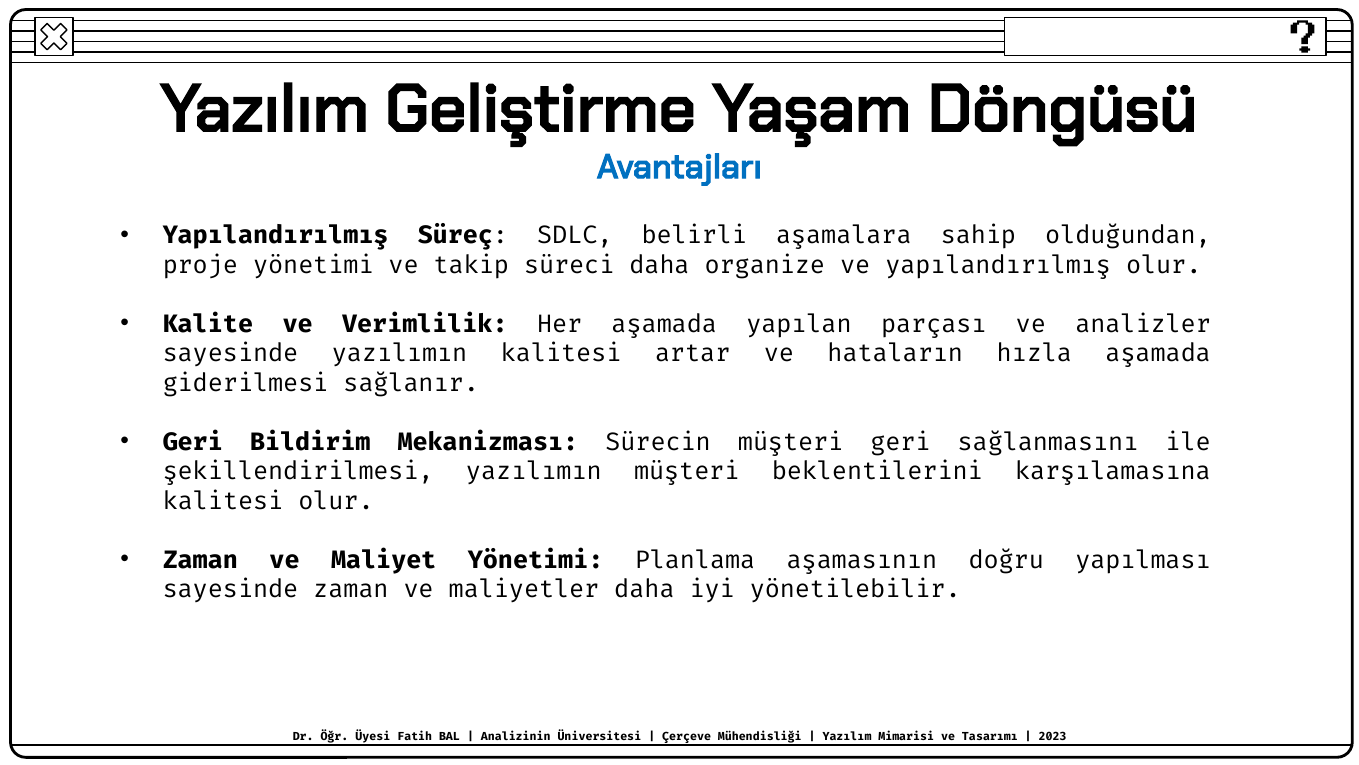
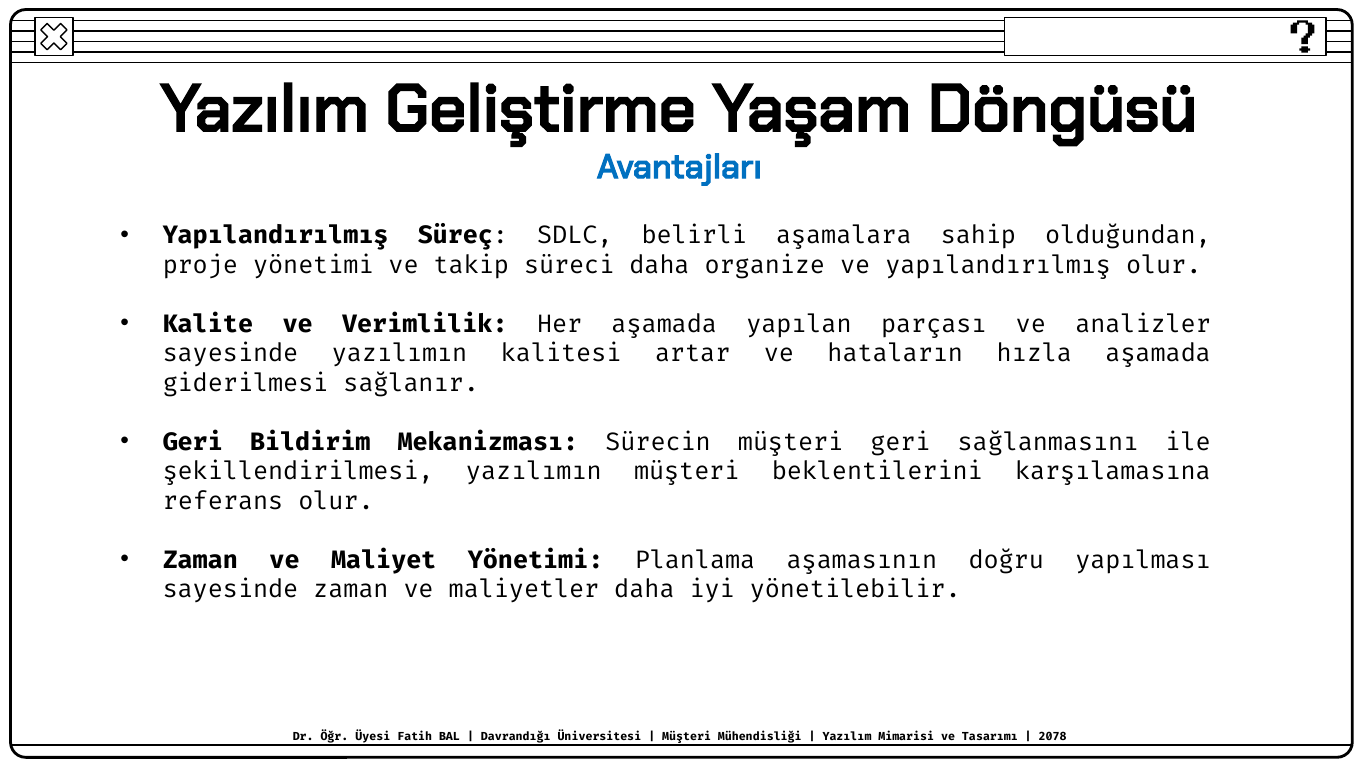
kalitesi: kalitesi -> referans (223, 501)
Analizinin: Analizinin -> Davrandığı (516, 736)
Çerçeve: Çerçeve -> Müşteri (687, 736)
2023: 2023 -> 2078 (1053, 736)
